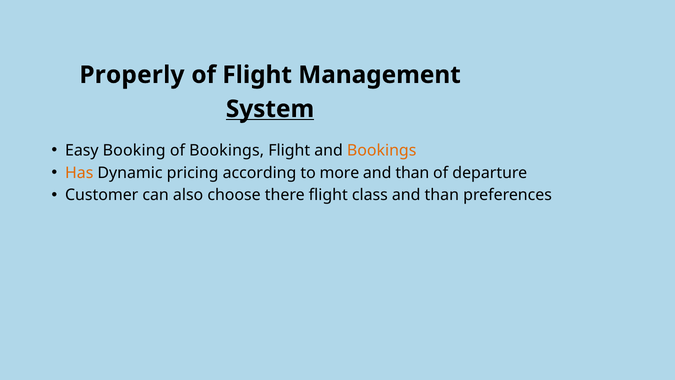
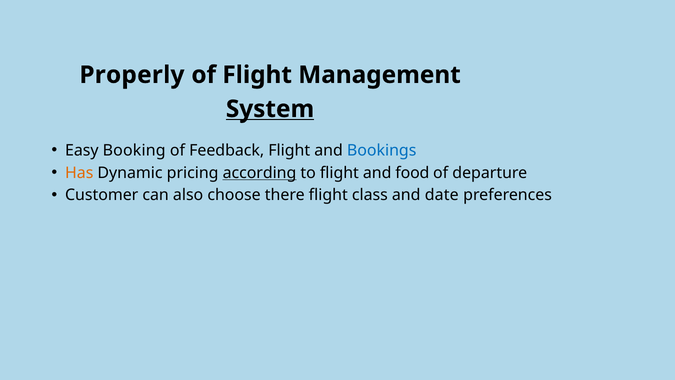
of Bookings: Bookings -> Feedback (227, 150)
Bookings colour: orange -> blue (382, 150)
according underline: none -> present (259, 173)
to more: more -> flight (339, 173)
than: than -> food (412, 173)
class and than: than -> date (442, 195)
